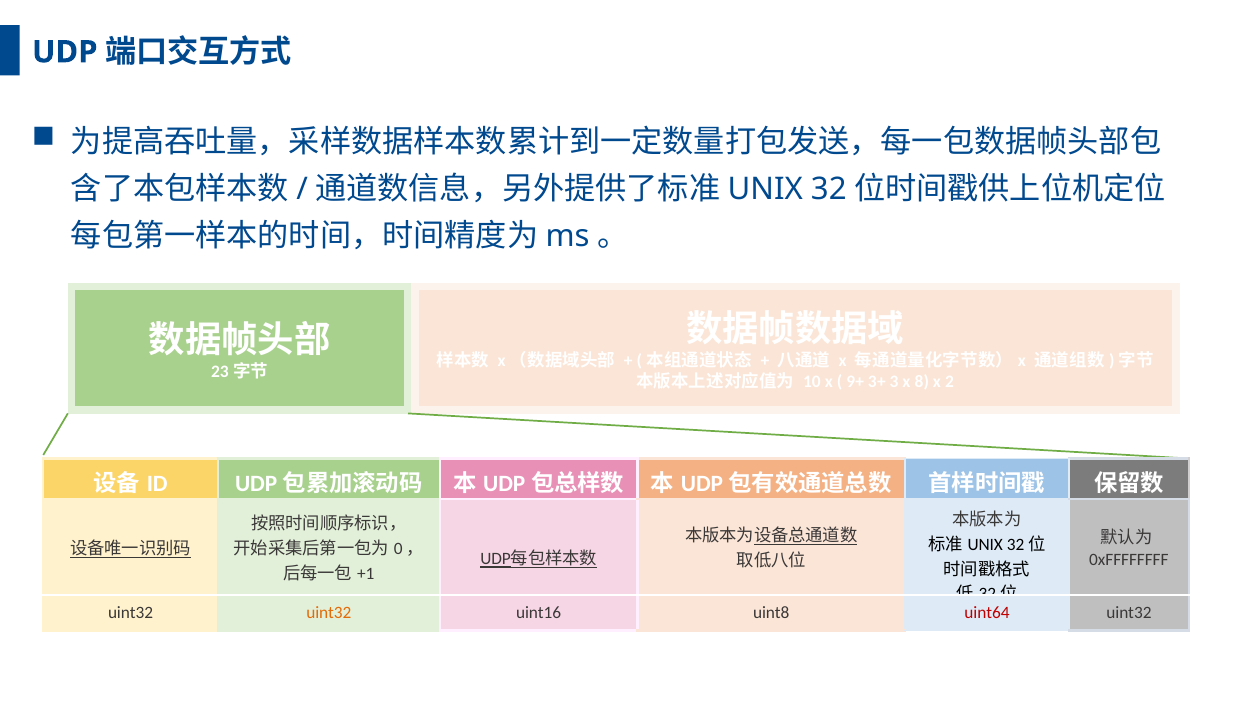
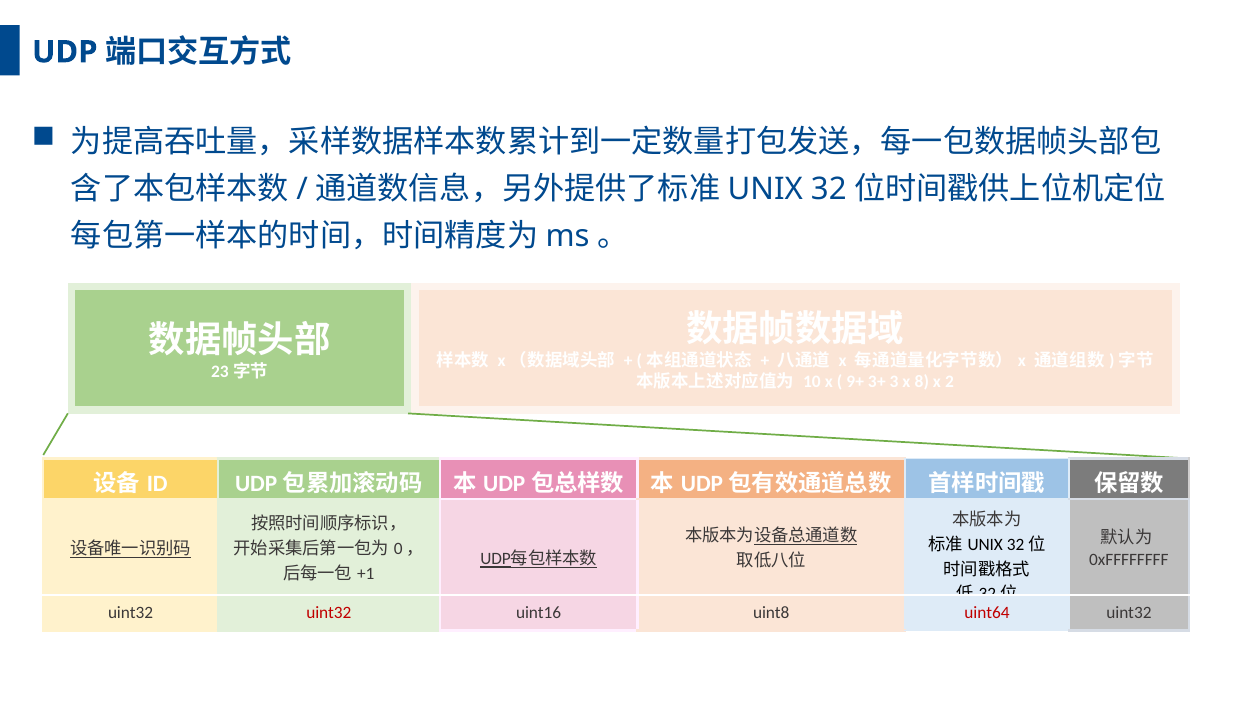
uint32 colour: orange -> red (329, 613)
